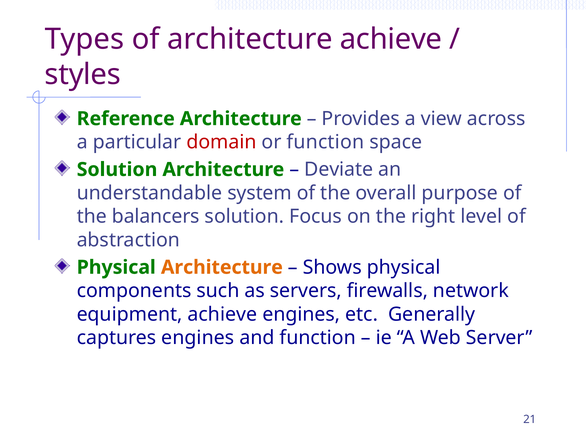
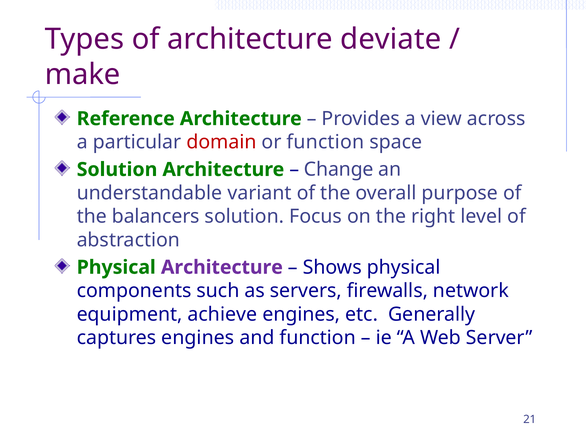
architecture achieve: achieve -> deviate (391, 39)
styles: styles -> make (83, 74)
Deviate: Deviate -> Change (339, 169)
system: system -> variant (260, 193)
Architecture colour: orange -> purple (222, 267)
